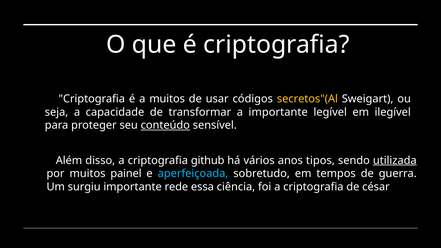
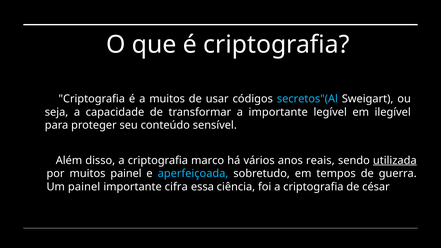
secretos"(Al colour: yellow -> light blue (307, 99)
conteúdo underline: present -> none (165, 125)
github: github -> marco (208, 160)
tipos: tipos -> reais (320, 160)
Um surgiu: surgiu -> painel (84, 187)
rede: rede -> cifra (176, 187)
